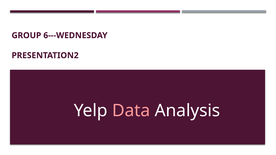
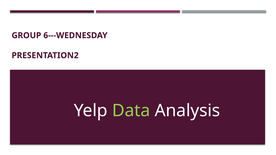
Data colour: pink -> light green (131, 111)
